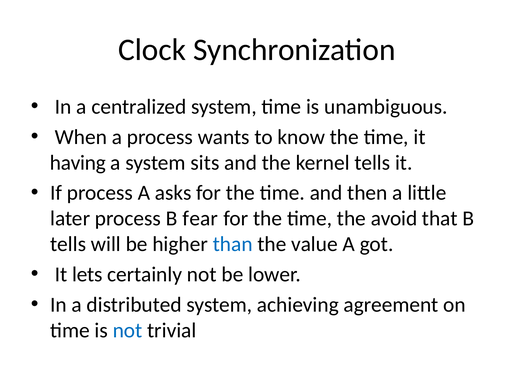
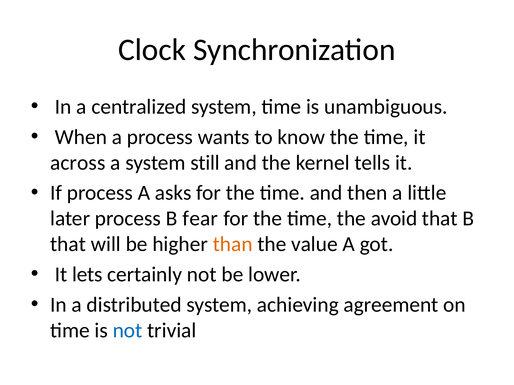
having: having -> across (78, 163)
sits: sits -> still (205, 163)
tells: tells -> that (68, 245)
than colour: blue -> orange (233, 245)
